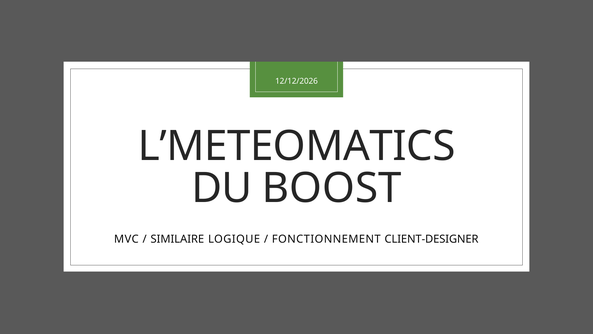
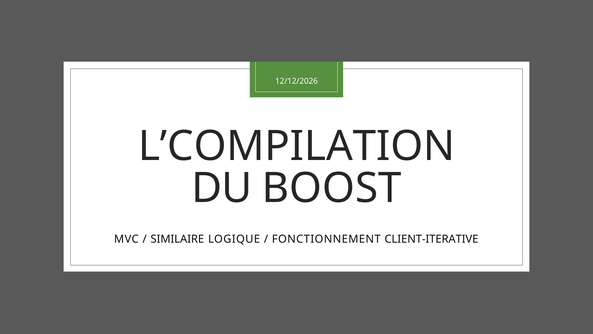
L’METEOMATICS: L’METEOMATICS -> L’COMPILATION (297, 146)
CLIENT-DESIGNER: CLIENT-DESIGNER -> CLIENT-ITERATIVE (431, 239)
